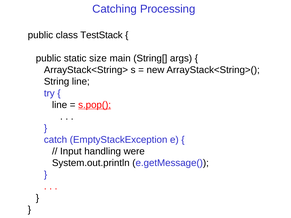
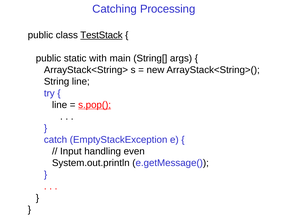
TestStack underline: none -> present (101, 35)
size: size -> with (98, 58)
were: were -> even (134, 152)
